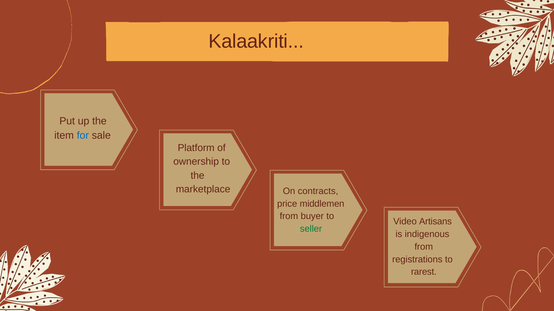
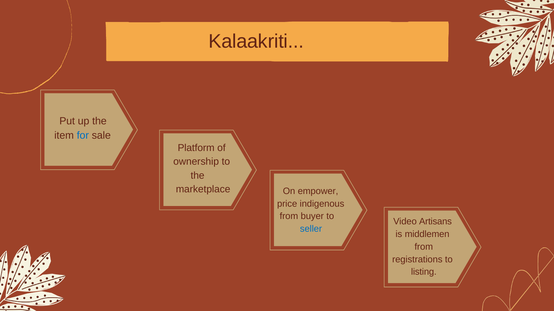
contracts: contracts -> empower (318, 191)
middlemen: middlemen -> indigenous (322, 204)
seller colour: green -> blue (311, 229)
indigenous: indigenous -> middlemen (427, 235)
rarest: rarest -> listing (424, 273)
